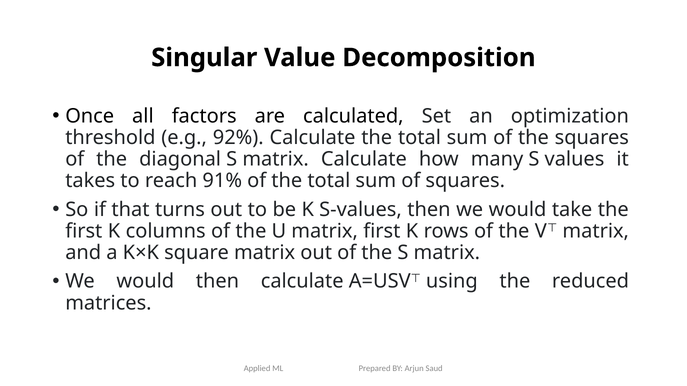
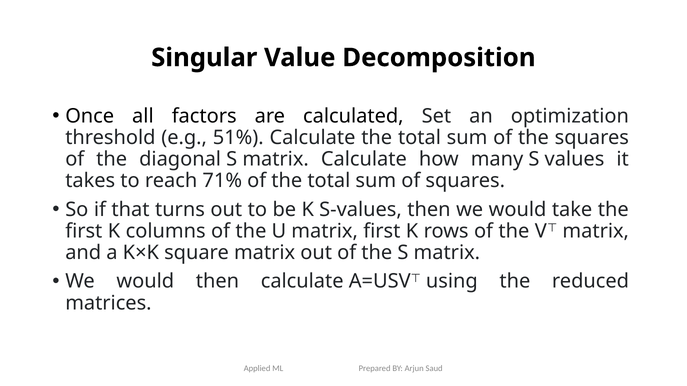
92%: 92% -> 51% (238, 138)
91%: 91% -> 71% (222, 181)
